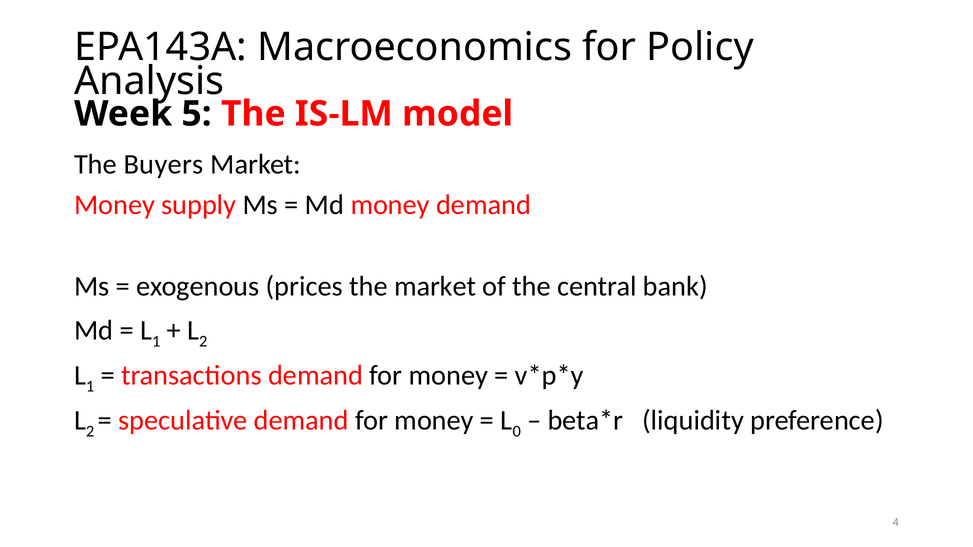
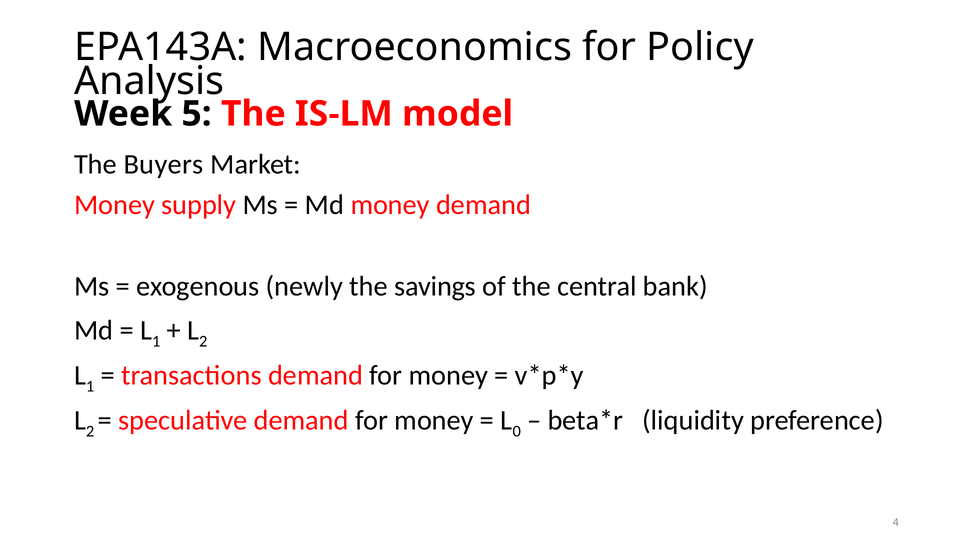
prices: prices -> newly (304, 287)
the market: market -> savings (435, 287)
